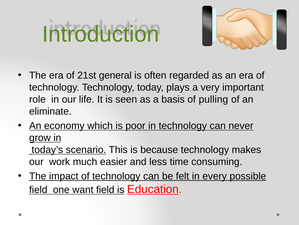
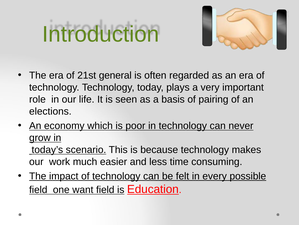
pulling: pulling -> pairing (213, 99)
eliminate: eliminate -> elections (50, 111)
